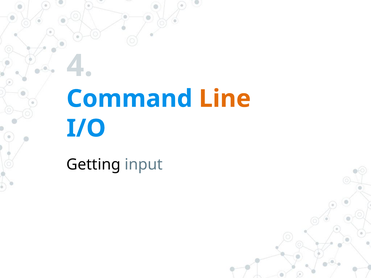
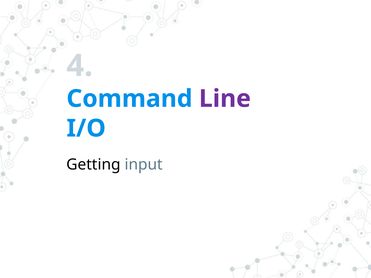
Line colour: orange -> purple (225, 99)
